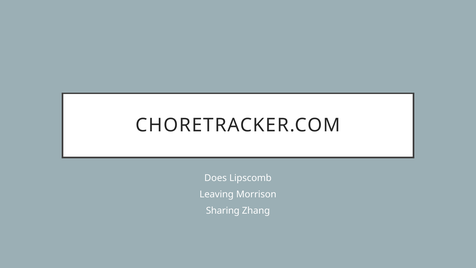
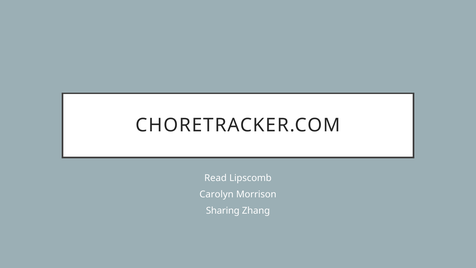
Does: Does -> Read (216, 178)
Leaving: Leaving -> Carolyn (217, 194)
